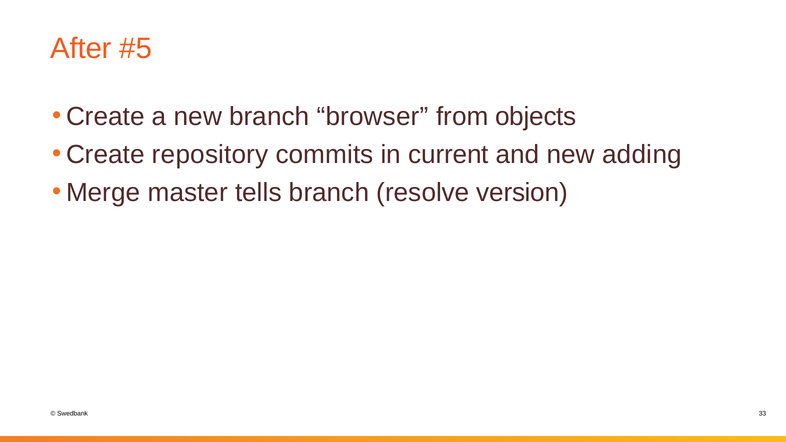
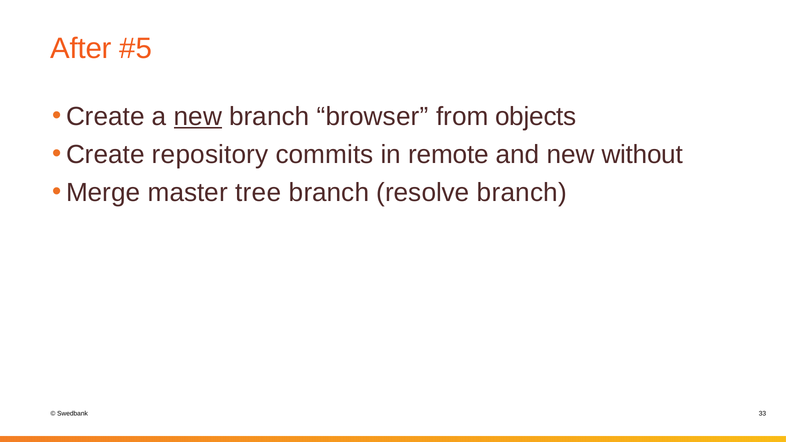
new underline: none -> present (198, 116)
current: current -> remote (449, 154)
adding: adding -> without (642, 154)
tells: tells -> tree (258, 192)
resolve version: version -> branch (522, 192)
